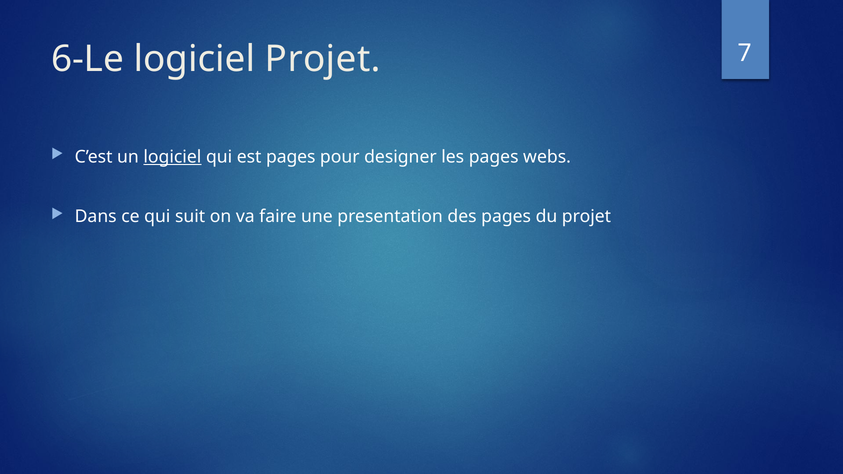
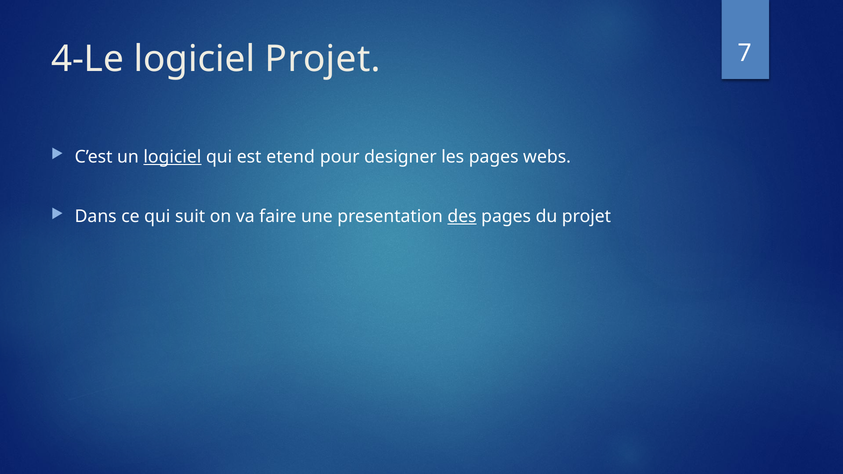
6-Le: 6-Le -> 4-Le (88, 59)
est pages: pages -> etend (291, 157)
des underline: none -> present (462, 217)
